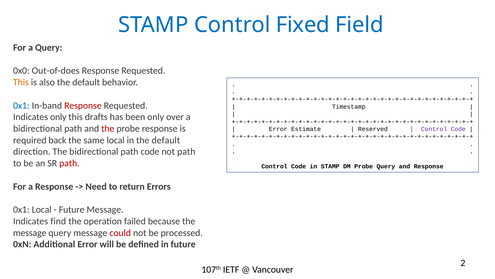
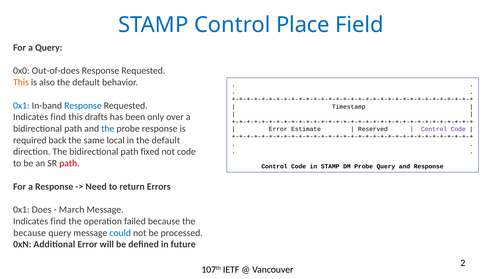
Fixed: Fixed -> Place (303, 25)
Response colour: red -> blue (83, 105)
only: only -> find (58, 117)
the colour: red -> blue (108, 128)
path code: code -> fixed (150, 152)
not path: path -> code (186, 152)
0x1 Local: Local -> Does (42, 209)
Future: Future -> March (72, 209)
message: message -> because (30, 232)
could colour: red -> blue (120, 232)
